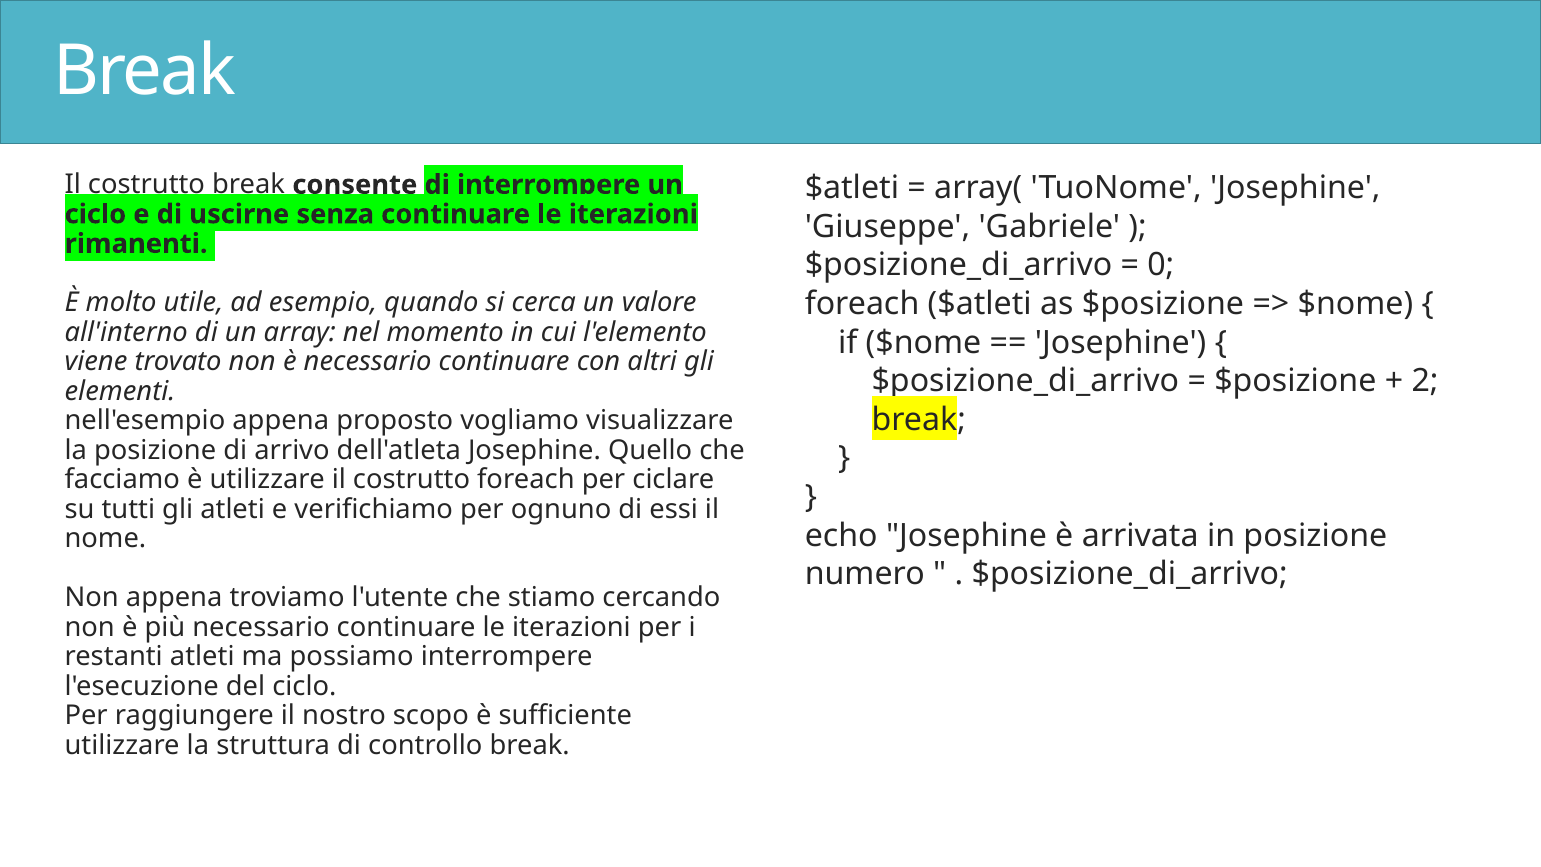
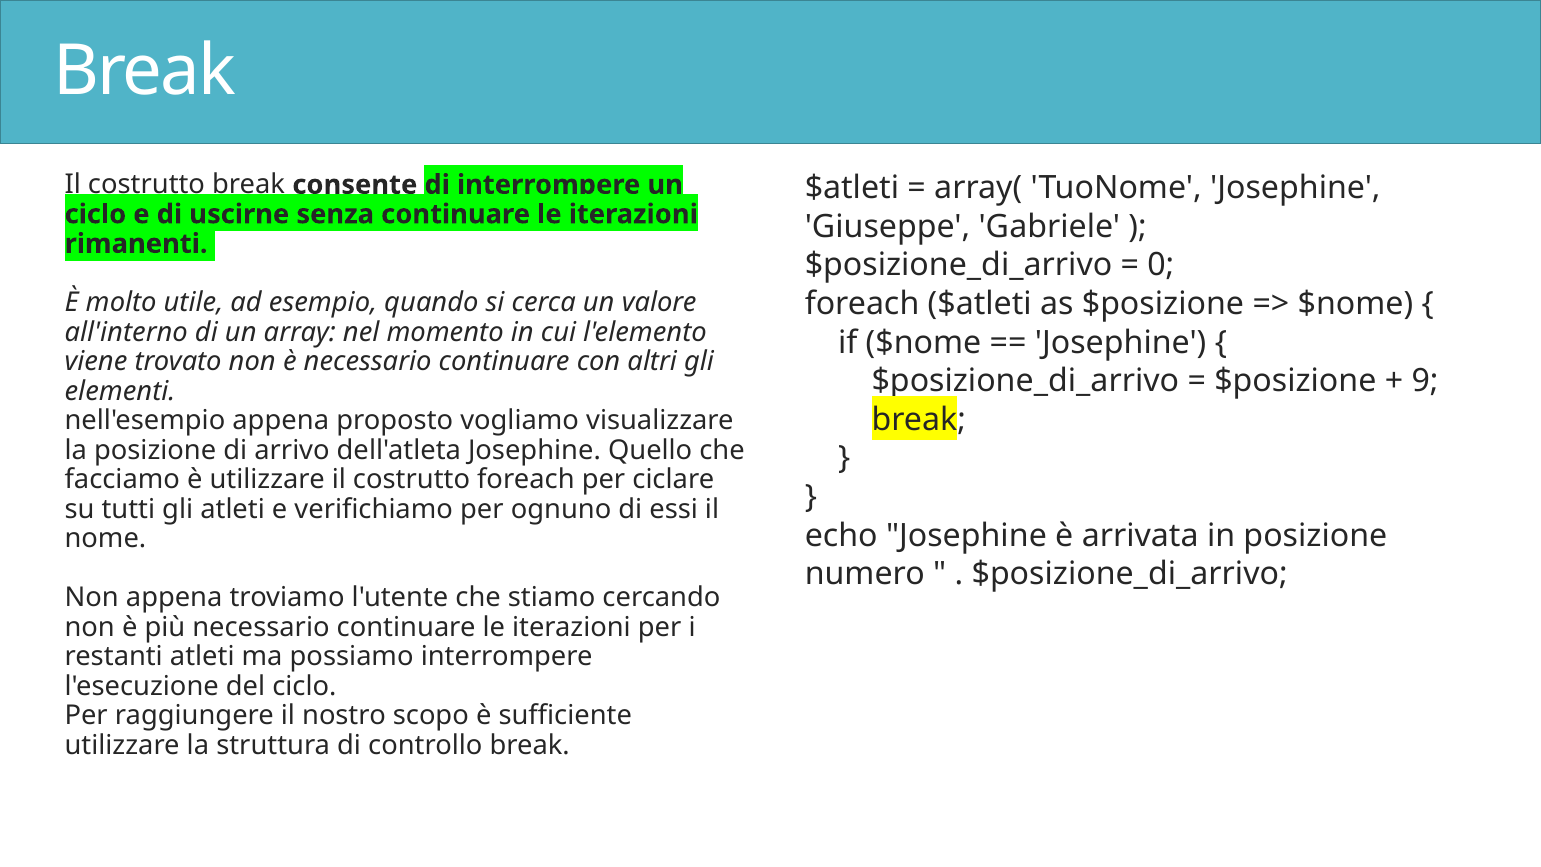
2: 2 -> 9 (1425, 381)
